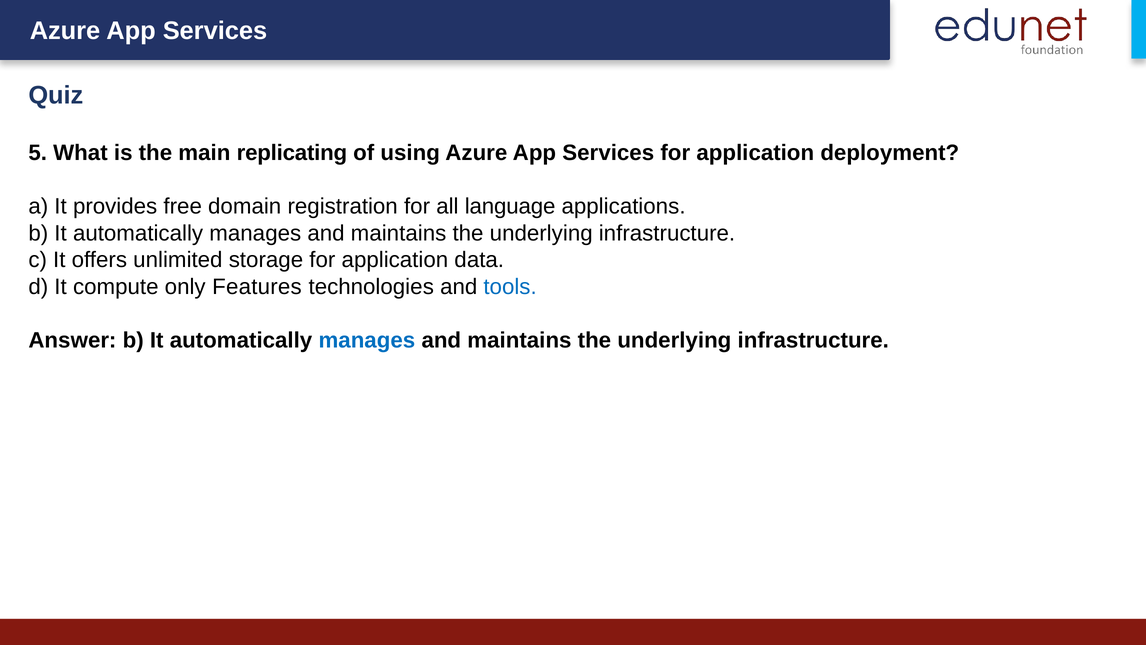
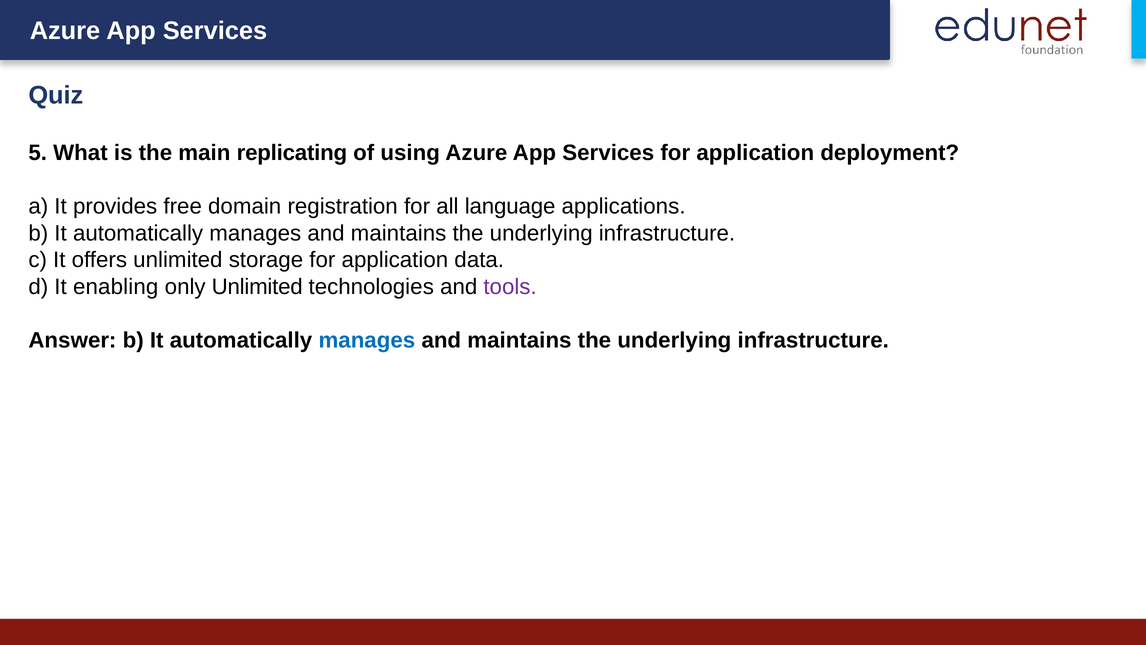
compute: compute -> enabling (116, 287)
only Features: Features -> Unlimited (257, 287)
tools colour: blue -> purple (510, 287)
